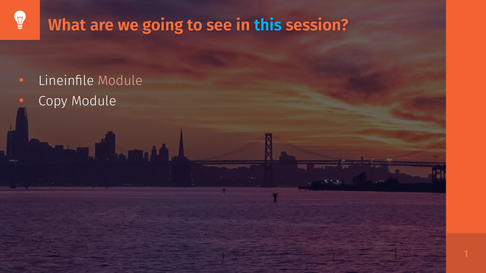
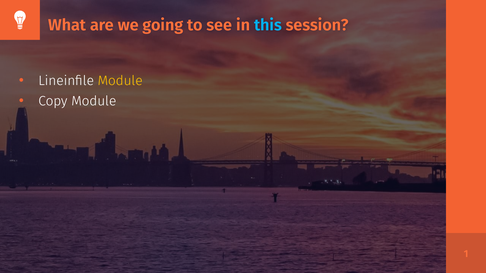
Module colour: pink -> yellow (120, 81)
